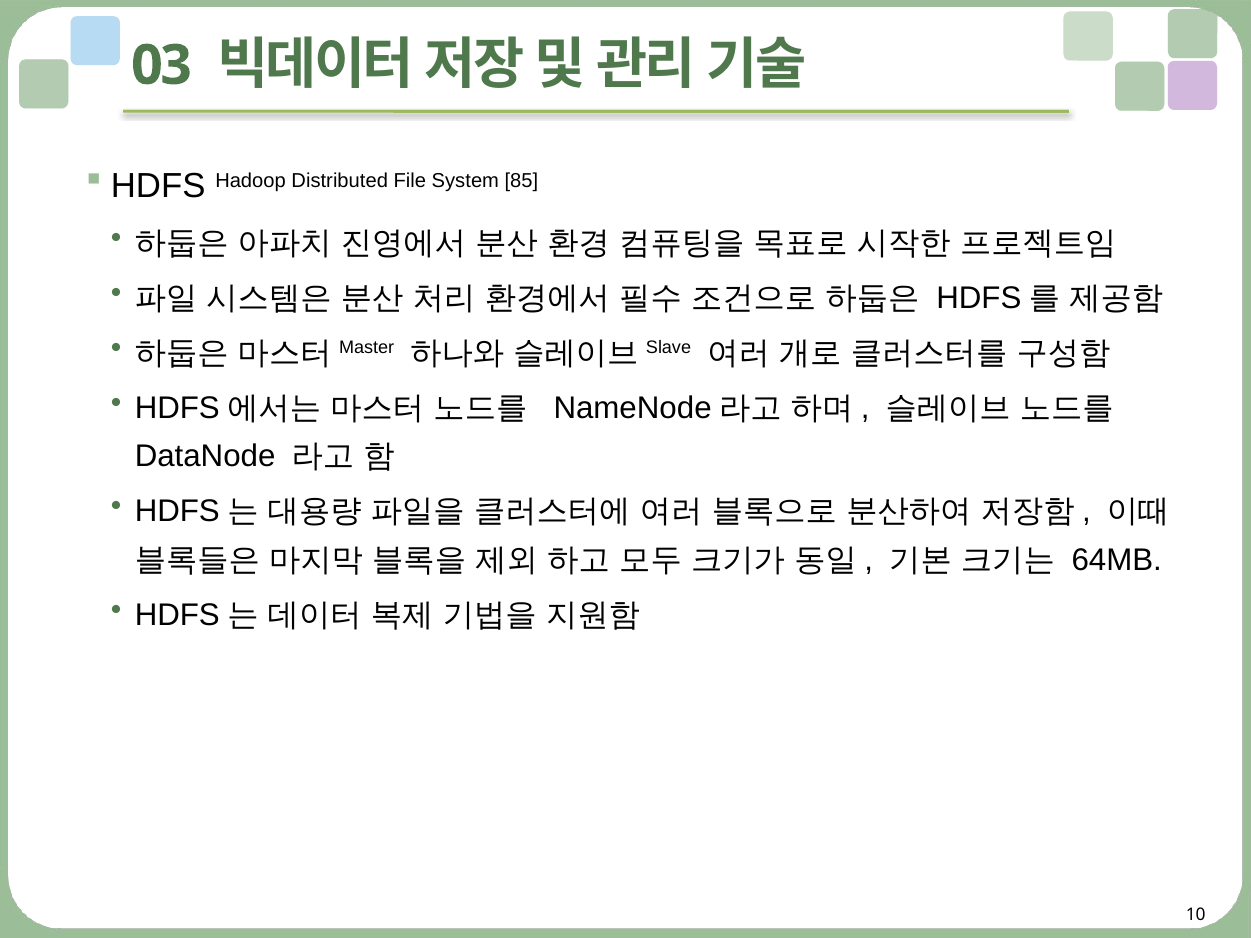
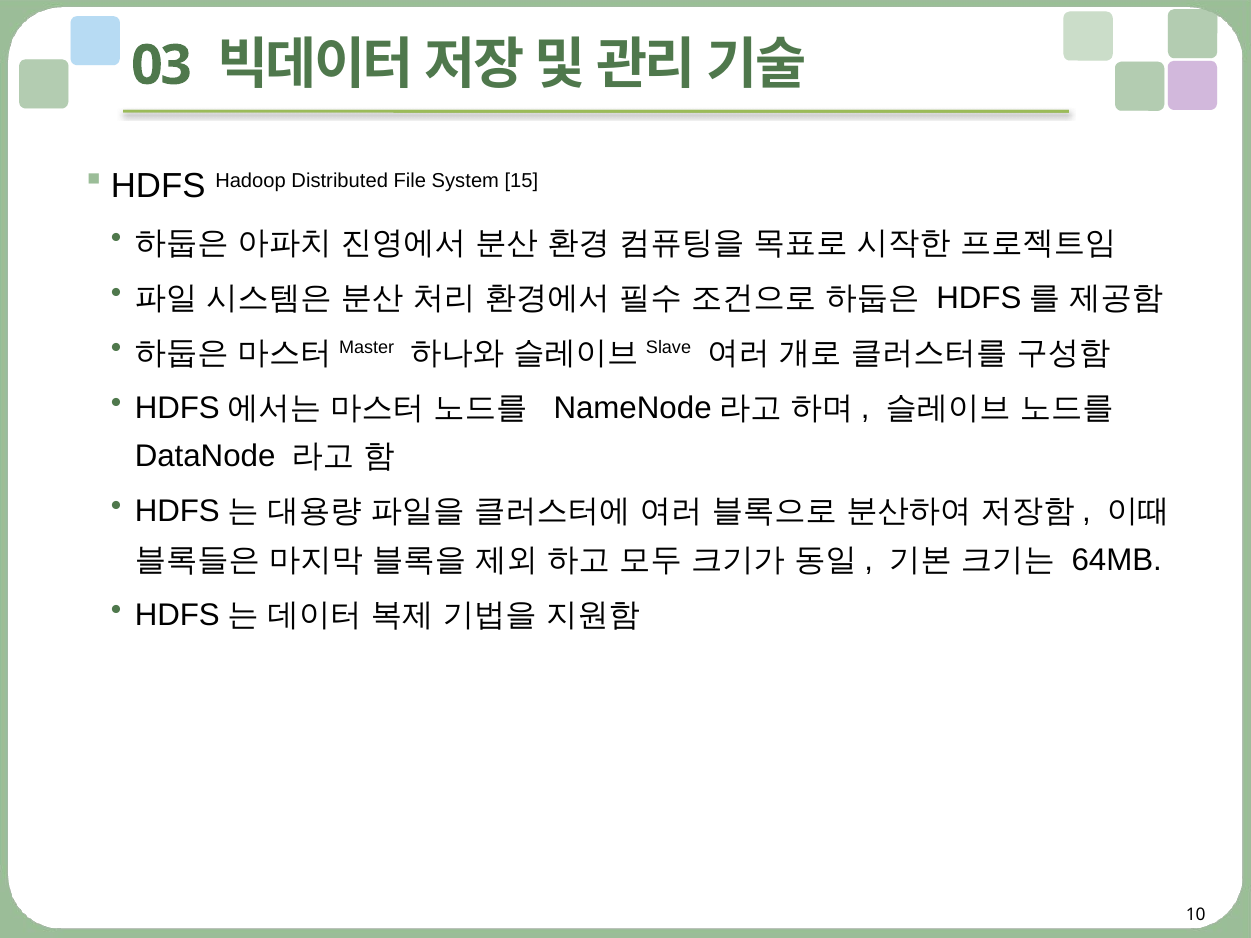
85: 85 -> 15 (521, 181)
